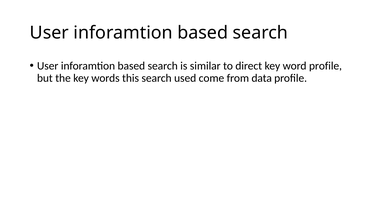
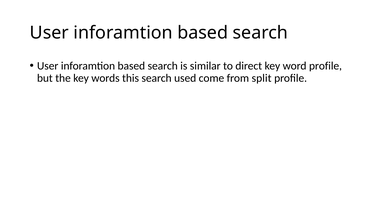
data: data -> split (262, 78)
